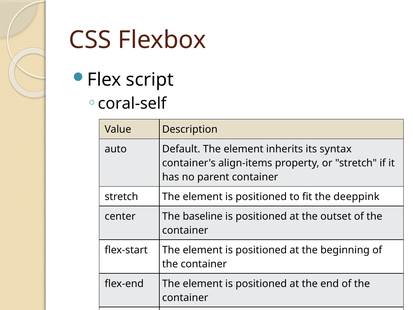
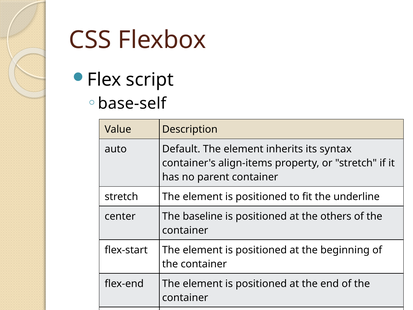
coral-self: coral-self -> base-self (132, 103)
deeppink: deeppink -> underline (357, 197)
outset: outset -> others (336, 216)
